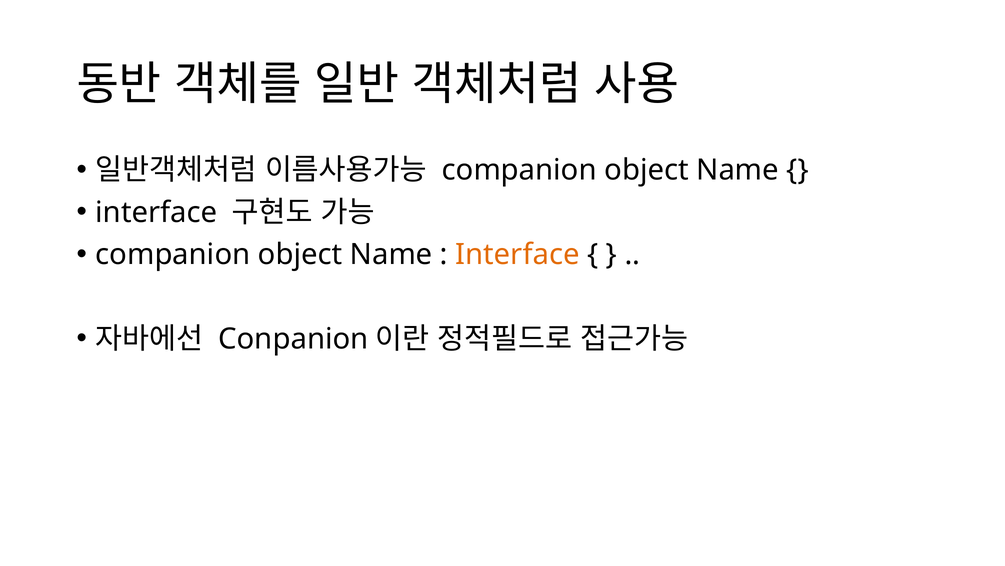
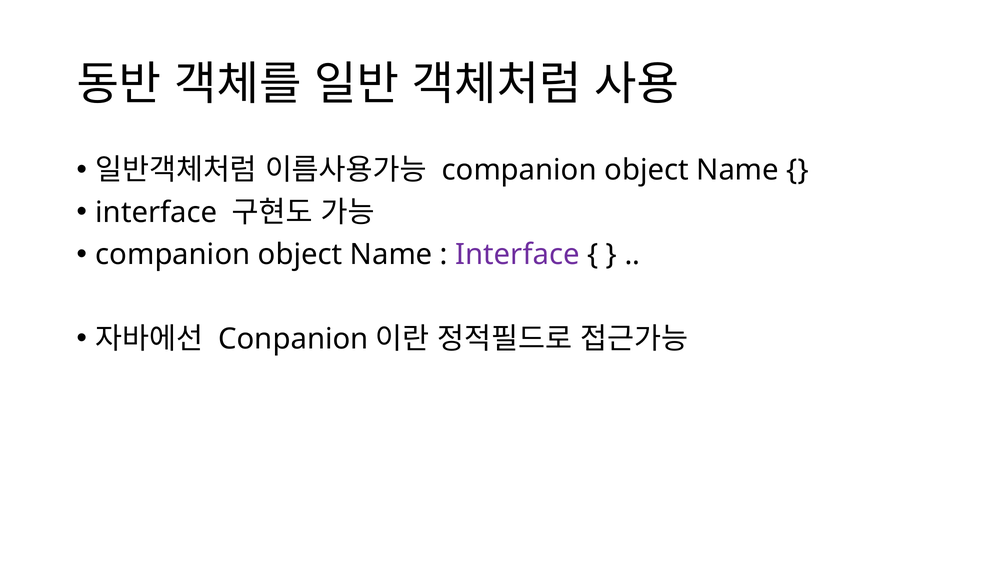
Interface colour: orange -> purple (518, 254)
